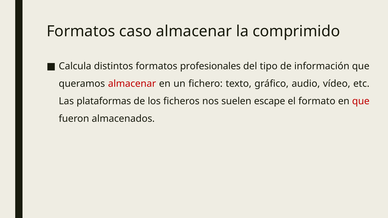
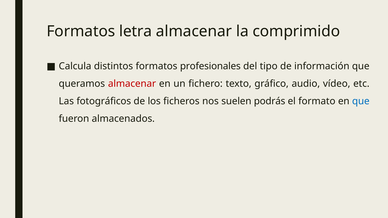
caso: caso -> letra (136, 31)
plataformas: plataformas -> fotográficos (104, 101)
escape: escape -> podrás (270, 101)
que colour: red -> blue (361, 101)
